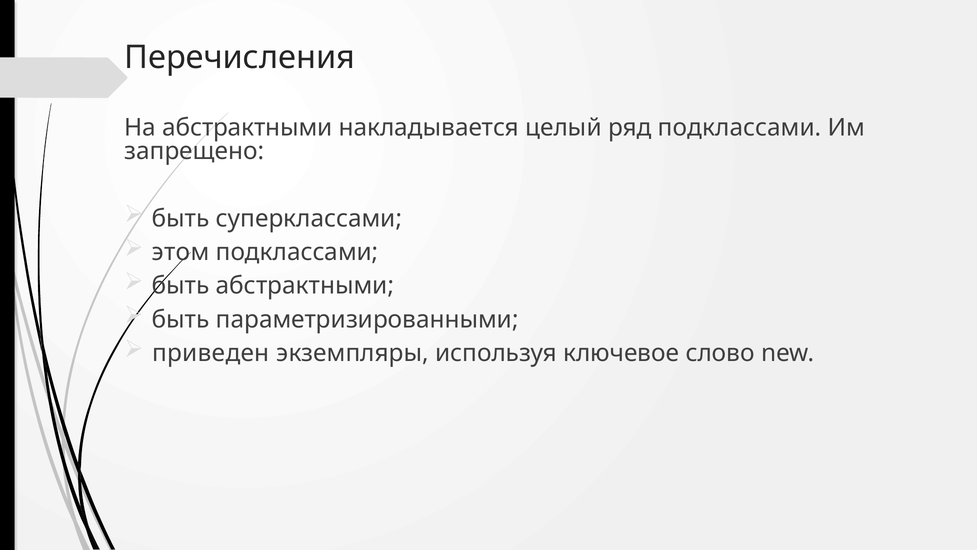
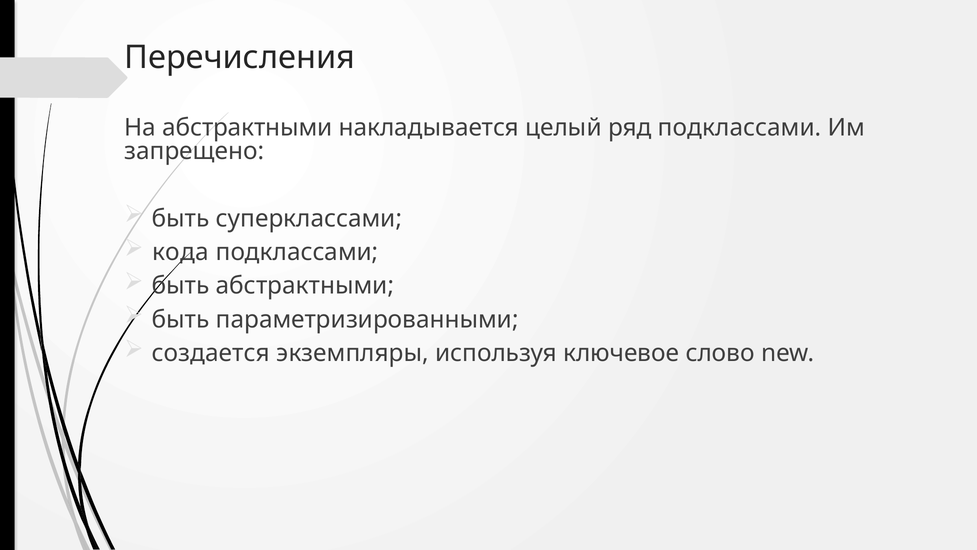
этом: этом -> кода (181, 252)
приведен: приведен -> создается (211, 353)
